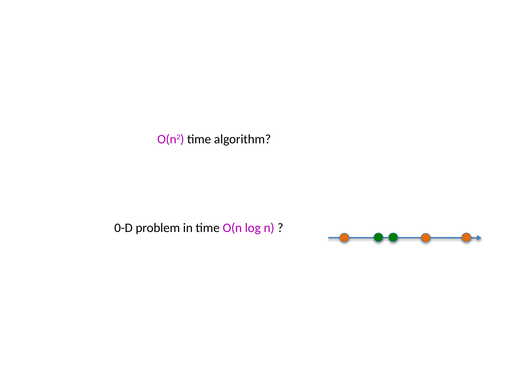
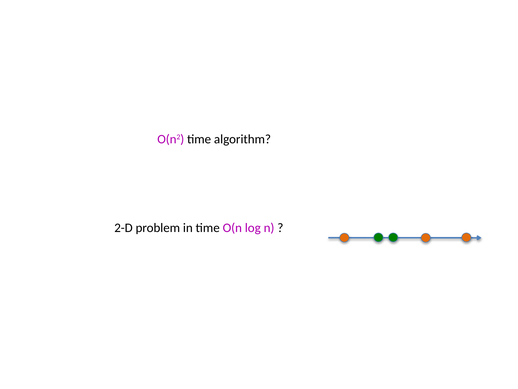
0-D: 0-D -> 2-D (123, 228)
